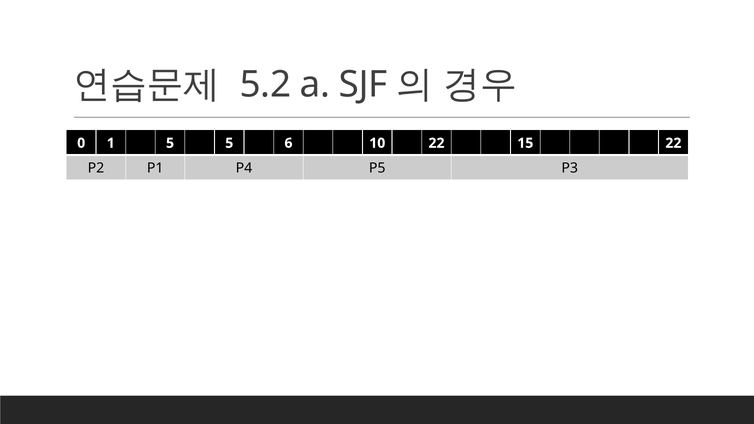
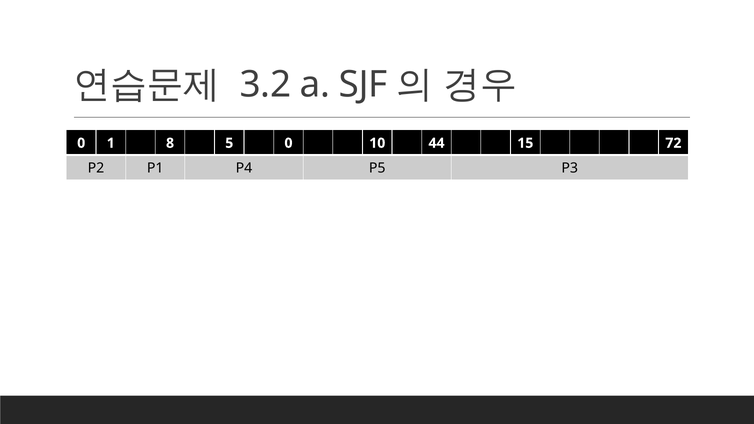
5.2: 5.2 -> 3.2 (265, 84)
1 5: 5 -> 8 (170, 143)
5 6: 6 -> 0 (288, 143)
10 22: 22 -> 44 (437, 143)
15 22: 22 -> 72 (673, 143)
